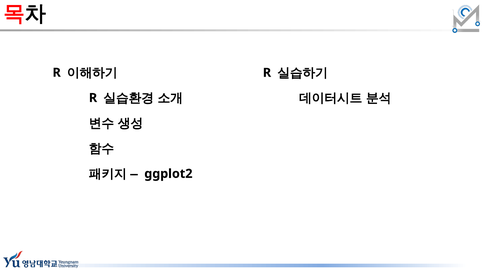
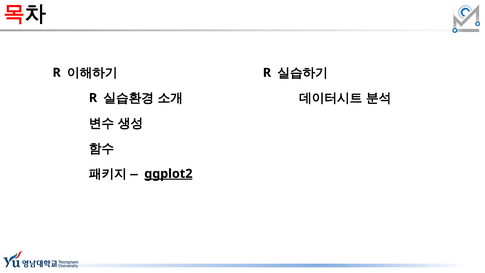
ggplot2 underline: none -> present (168, 174)
